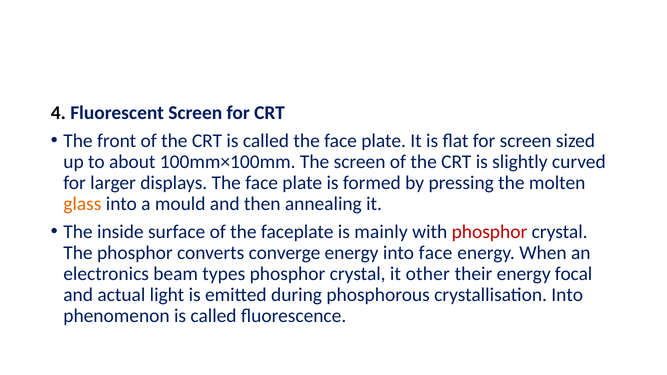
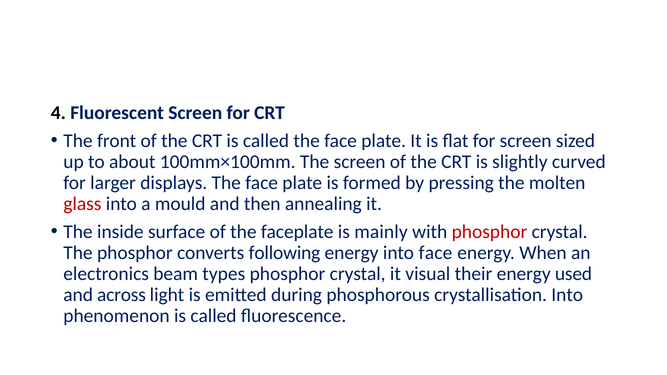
glass colour: orange -> red (82, 204)
converge: converge -> following (284, 253)
other: other -> visual (428, 274)
focal: focal -> used (574, 274)
actual: actual -> across (121, 295)
